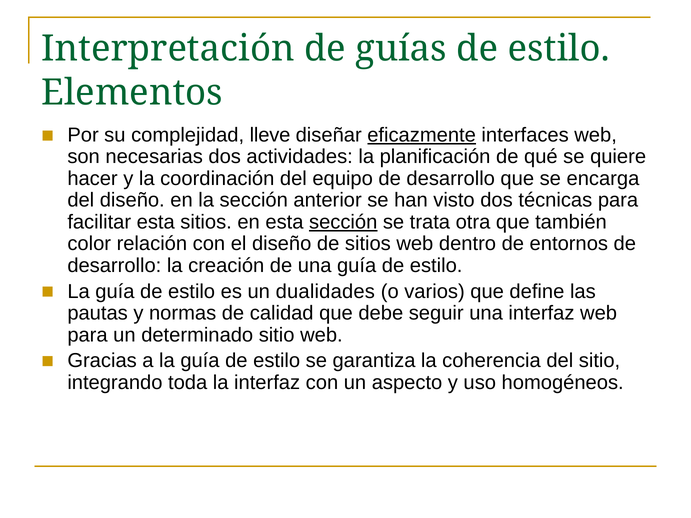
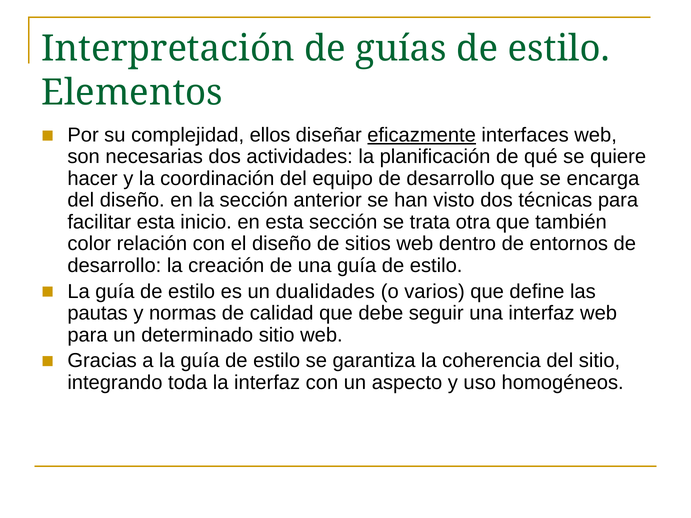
lleve: lleve -> ellos (270, 135)
esta sitios: sitios -> inicio (206, 222)
sección underline: present -> none (343, 222)
